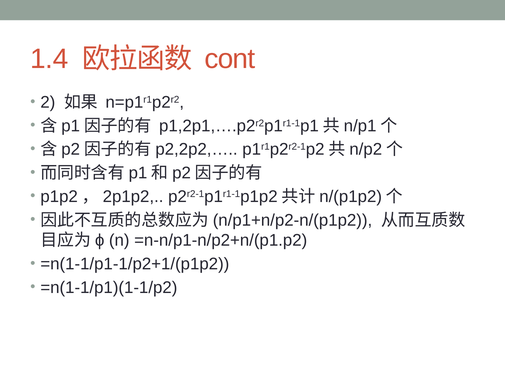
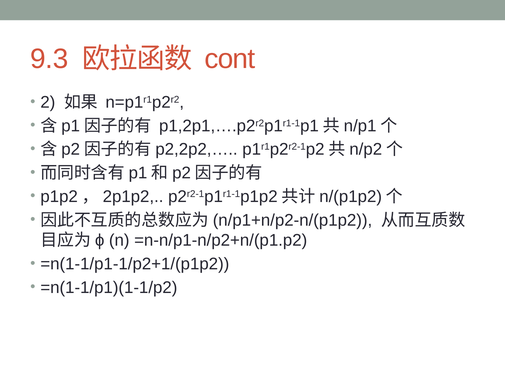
1.4: 1.4 -> 9.3 (49, 59)
